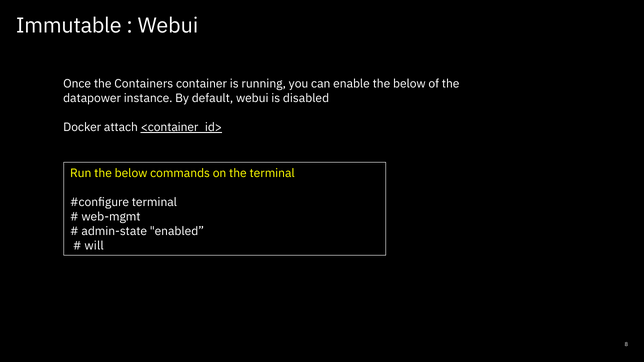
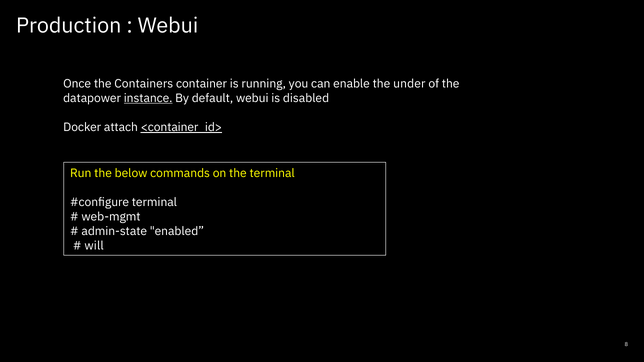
Immutable: Immutable -> Production (69, 26)
enable the below: below -> under (409, 84)
instance underline: none -> present (148, 98)
